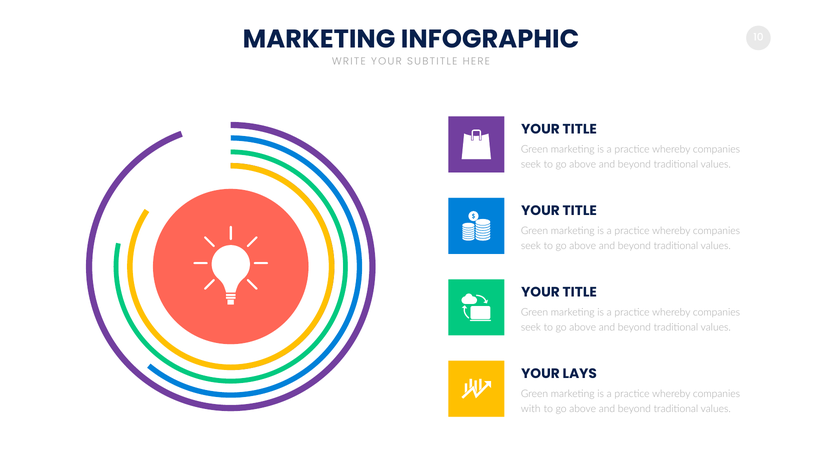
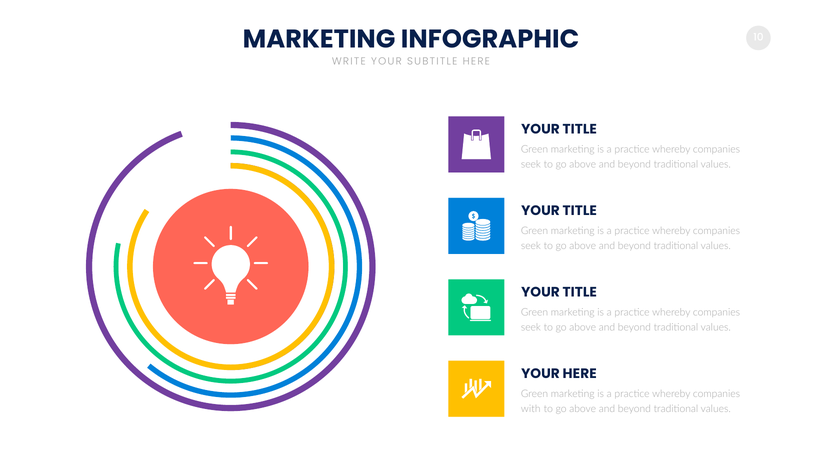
YOUR LAYS: LAYS -> HERE (580, 374)
